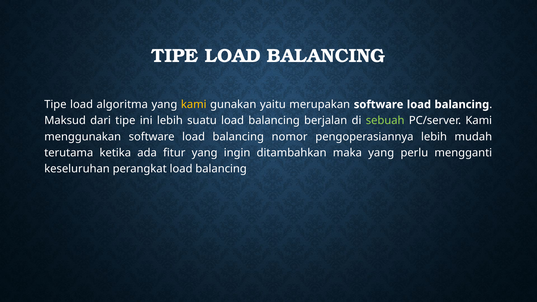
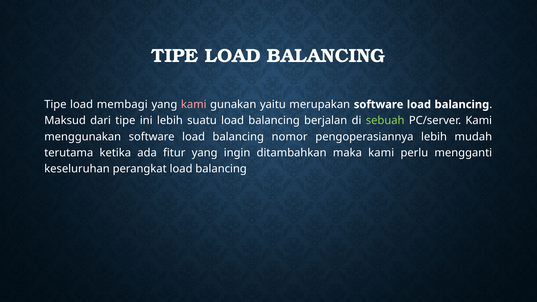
algoritma: algoritma -> membagi (122, 105)
kami colour: yellow -> pink (194, 105)
maka yang: yang -> kami (381, 153)
